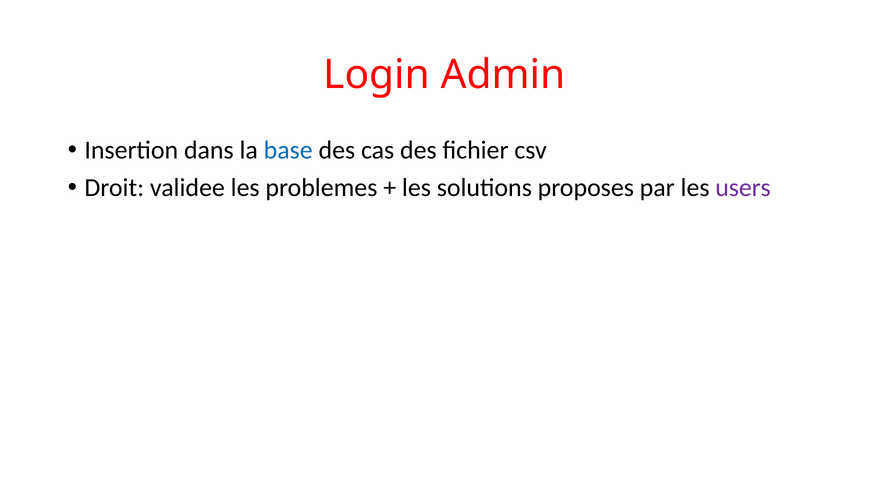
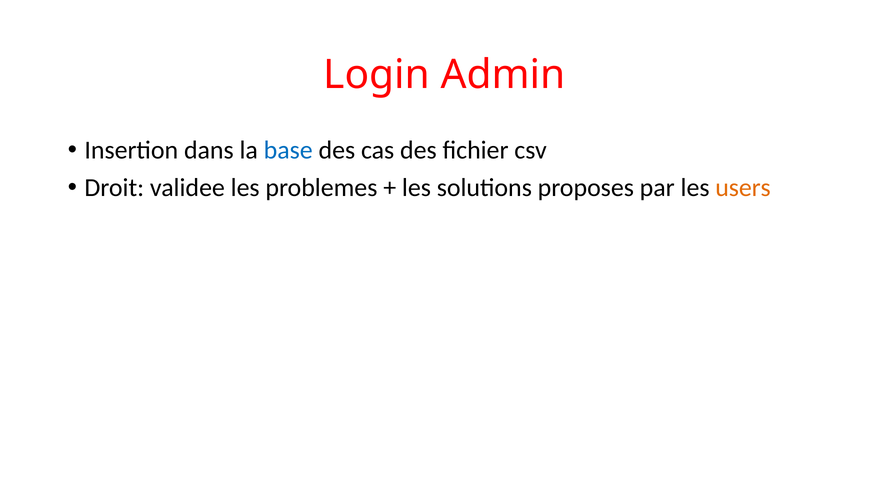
users colour: purple -> orange (743, 188)
